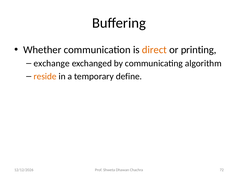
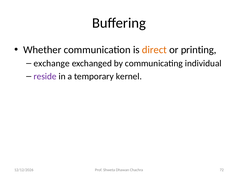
algorithm: algorithm -> individual (203, 64)
reside colour: orange -> purple (45, 77)
define: define -> kernel (129, 77)
